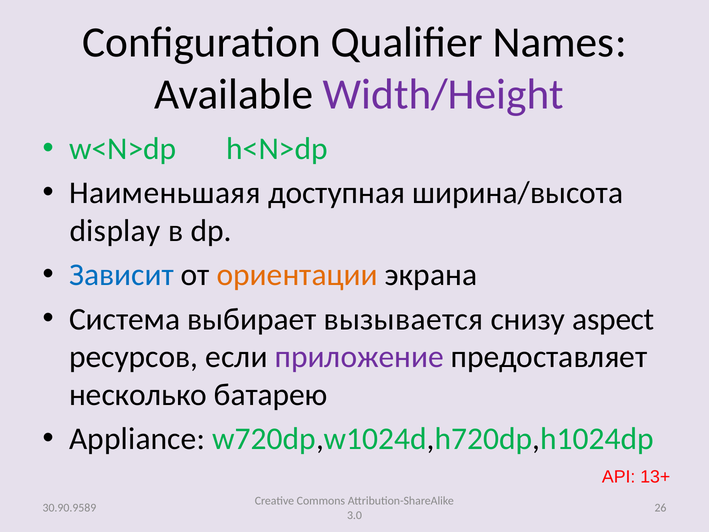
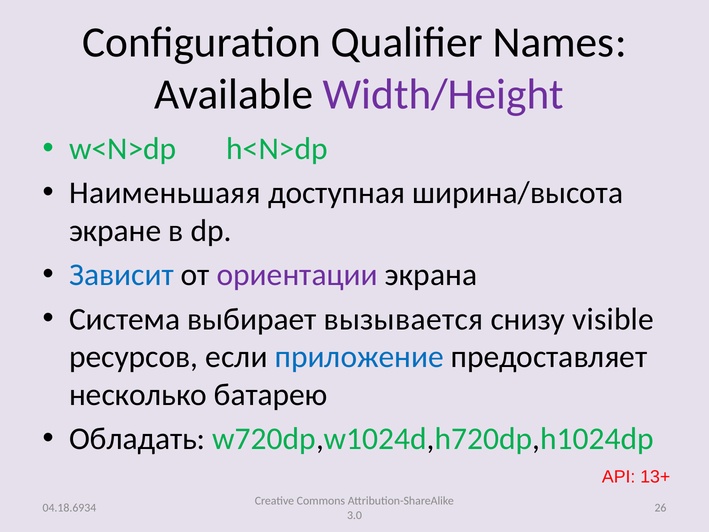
display: display -> экране (115, 231)
ориентации colour: orange -> purple (297, 275)
aspect: aspect -> visible (613, 319)
приложение colour: purple -> blue (359, 357)
Appliance: Appliance -> Обладать (137, 439)
30.90.9589: 30.90.9589 -> 04.18.6934 (69, 508)
